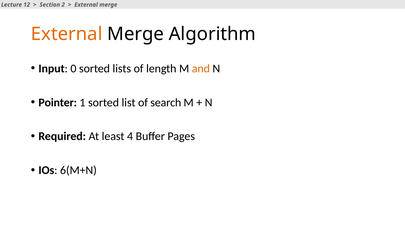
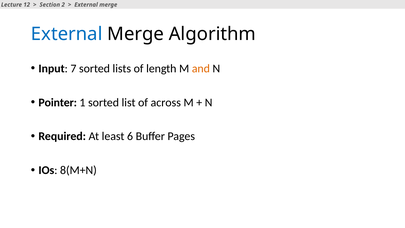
External colour: orange -> blue (67, 34)
0: 0 -> 7 (73, 68)
search: search -> across (166, 102)
4: 4 -> 6 (130, 136)
6(M+N: 6(M+N -> 8(M+N (78, 170)
